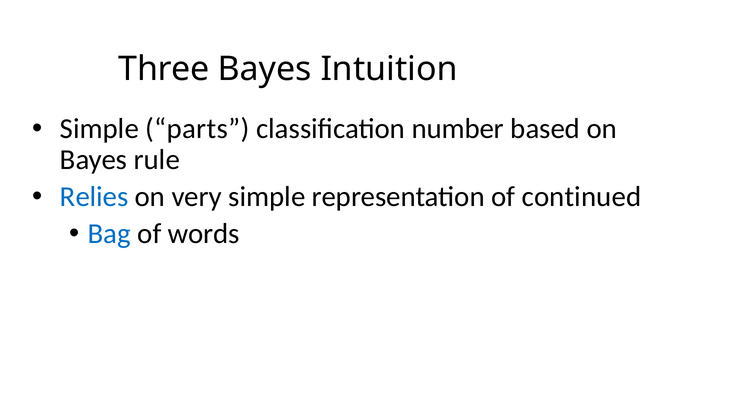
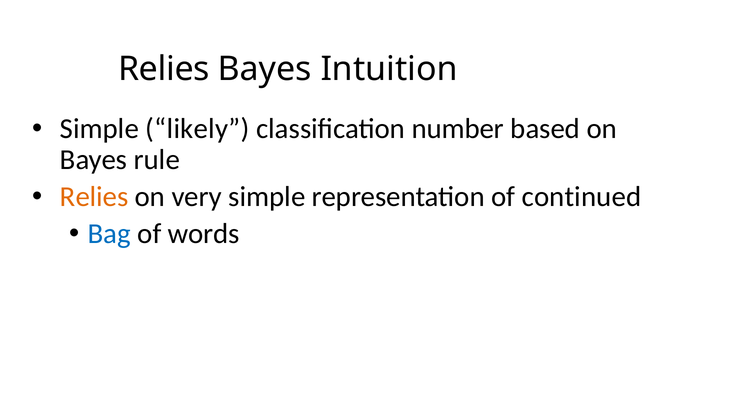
Three: Three -> Relies (164, 69)
parts: parts -> likely (197, 129)
Relies colour: blue -> orange (94, 197)
